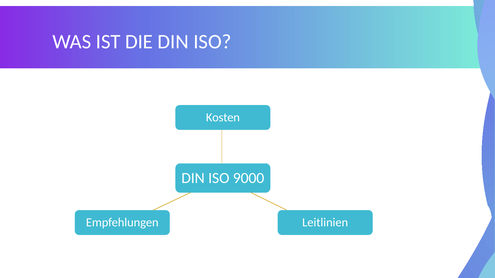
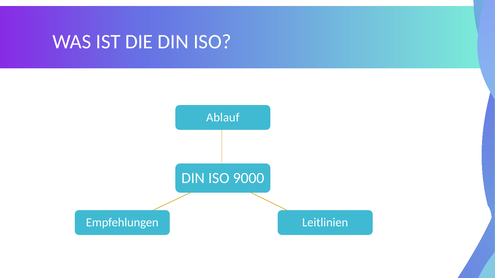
Kosten: Kosten -> Ablauf (223, 118)
